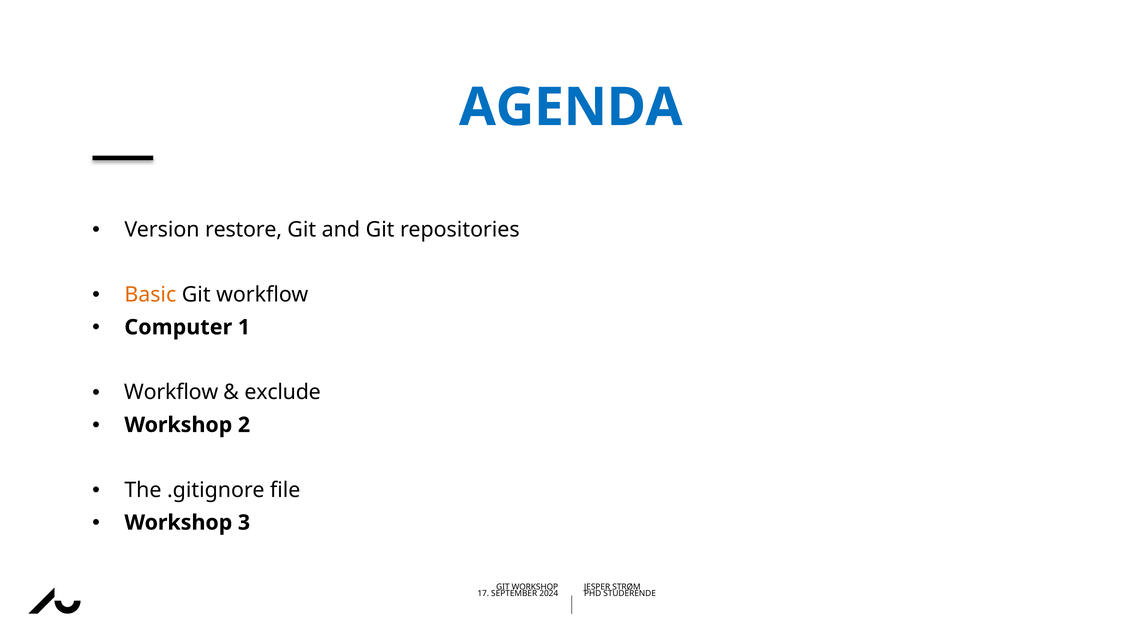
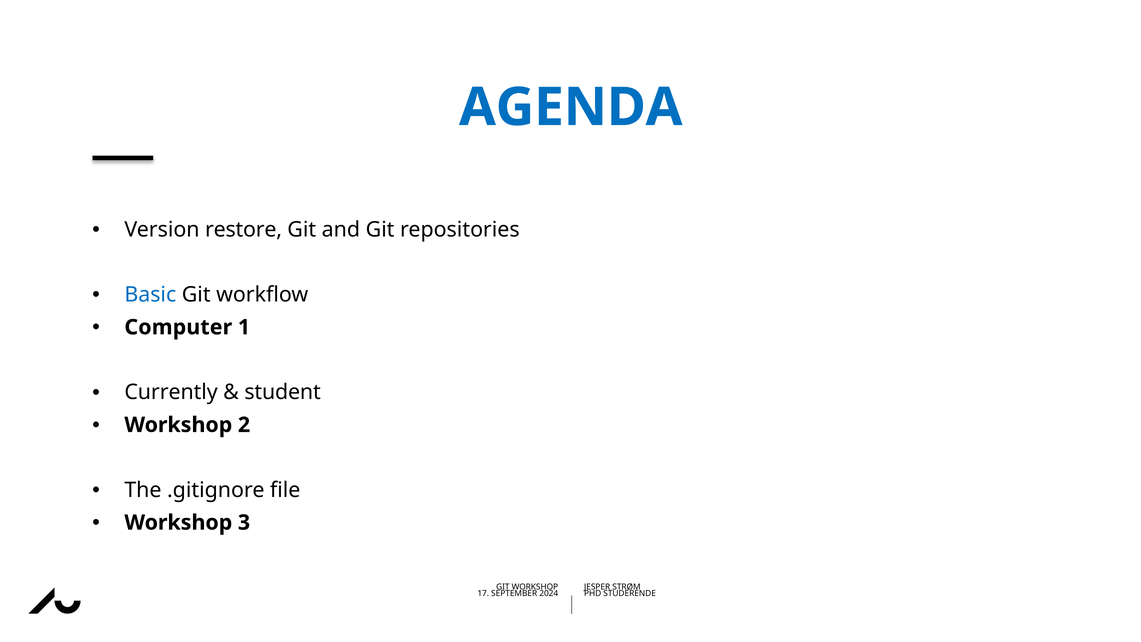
Basic colour: orange -> blue (150, 295)
Workflow: Workflow -> Currently (171, 392)
exclude: exclude -> student (283, 392)
